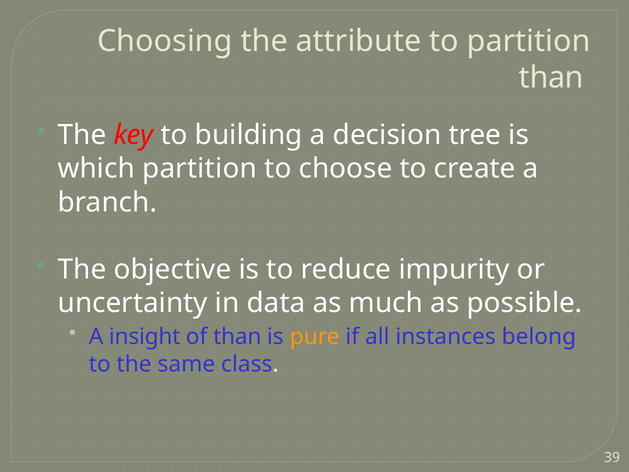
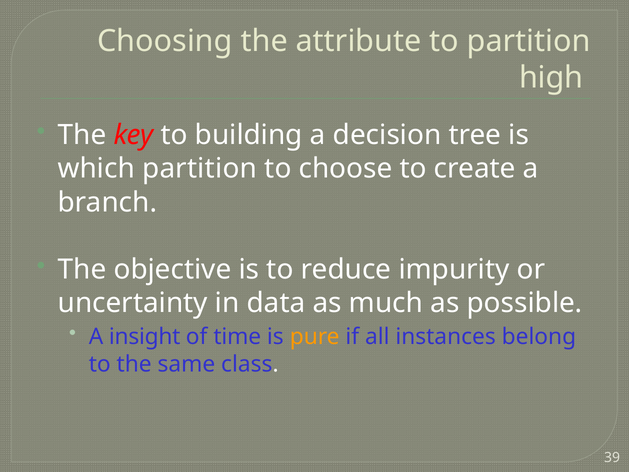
than: than -> high (551, 78)
of than: than -> time (237, 337)
